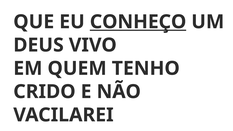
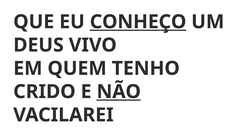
NÃO underline: none -> present (119, 92)
